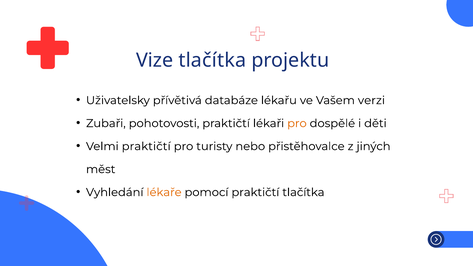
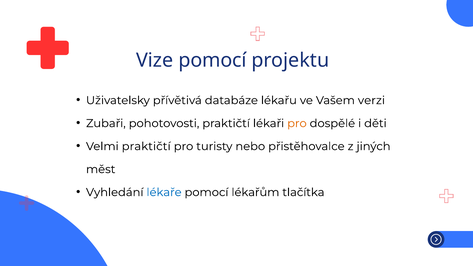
Vize tlačítka: tlačítka -> pomocí (212, 60)
lékaře colour: orange -> blue (164, 192)
pomocí praktičtí: praktičtí -> lékařům (255, 192)
